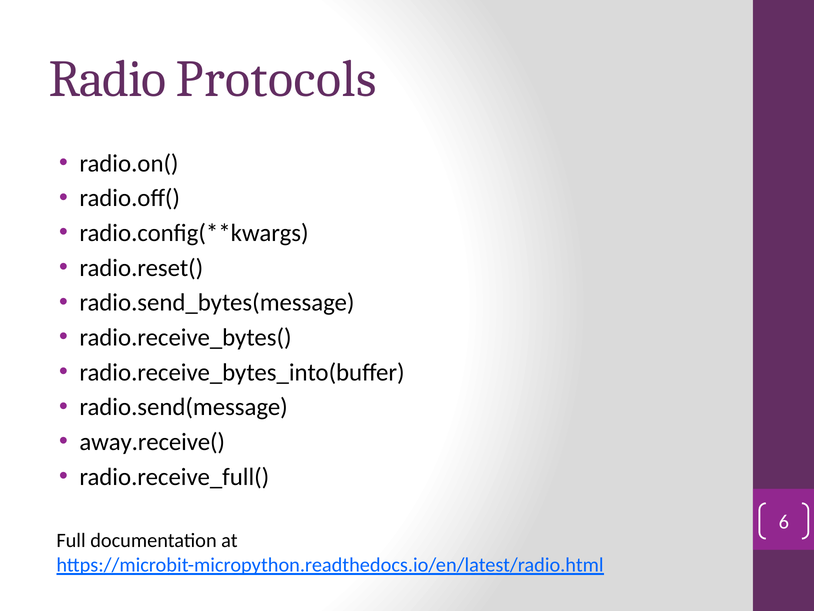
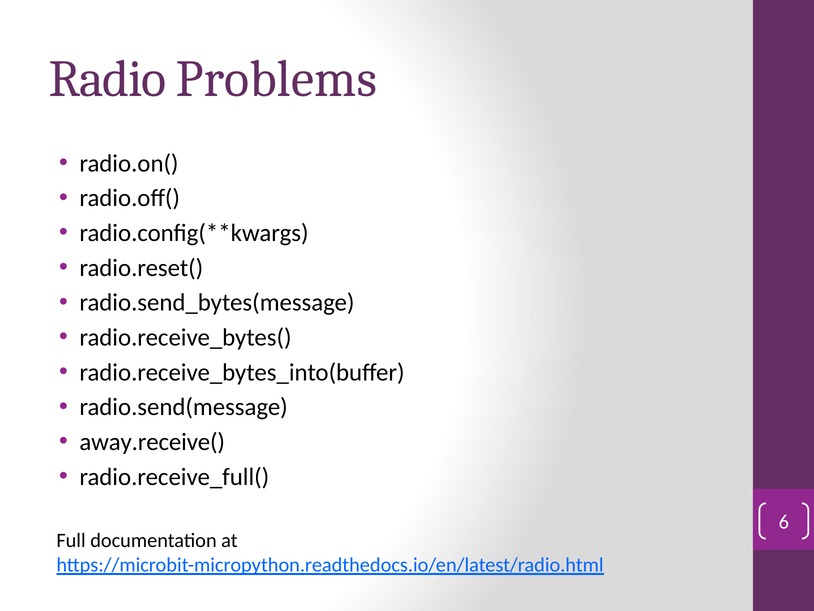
Protocols: Protocols -> Problems (276, 79)
